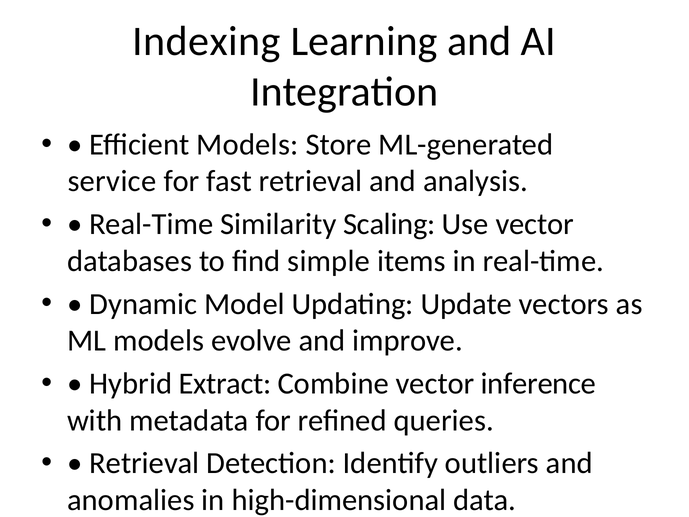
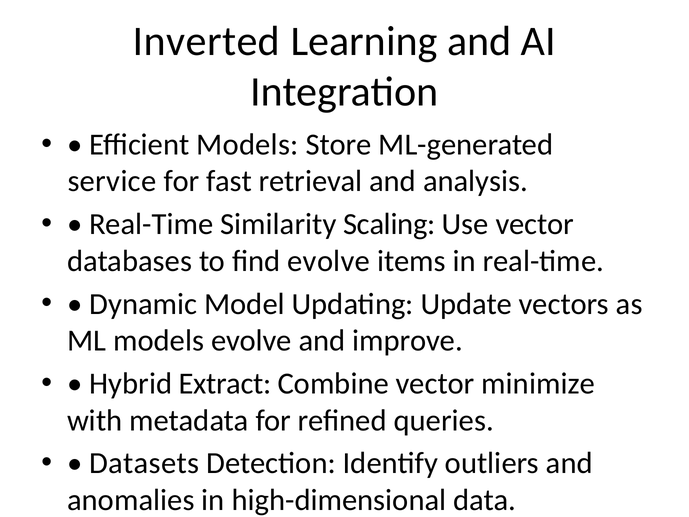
Indexing: Indexing -> Inverted (206, 41)
find simple: simple -> evolve (329, 261)
inference: inference -> minimize (538, 383)
Retrieval: Retrieval -> Datasets (144, 463)
